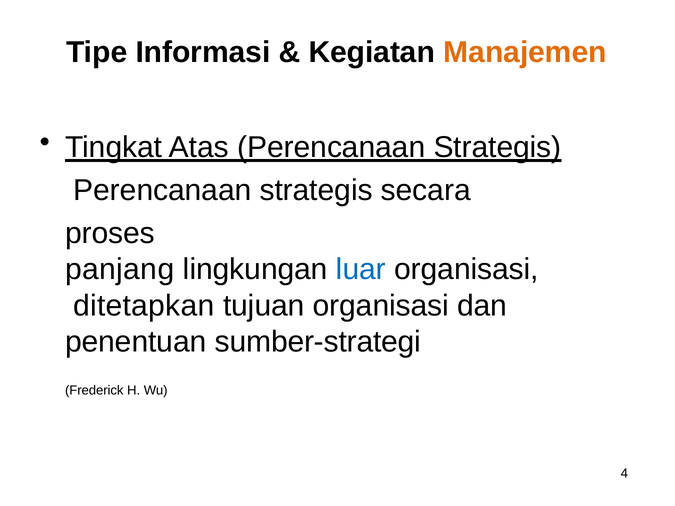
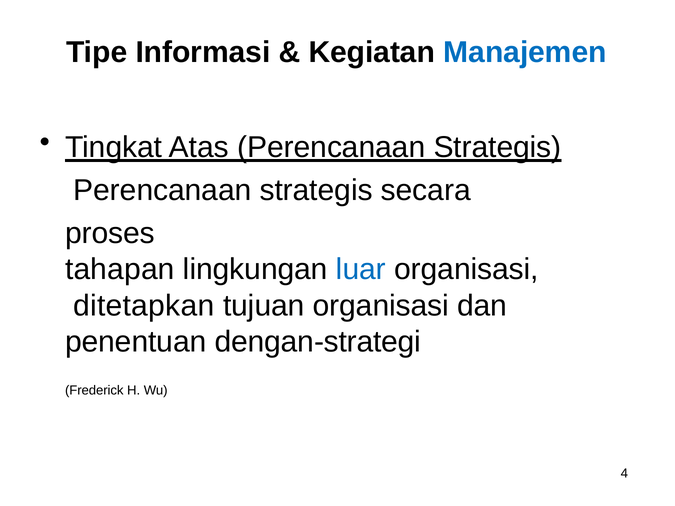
Manajemen colour: orange -> blue (525, 52)
panjang: panjang -> tahapan (120, 269)
sumber-strategi: sumber-strategi -> dengan-strategi (318, 342)
